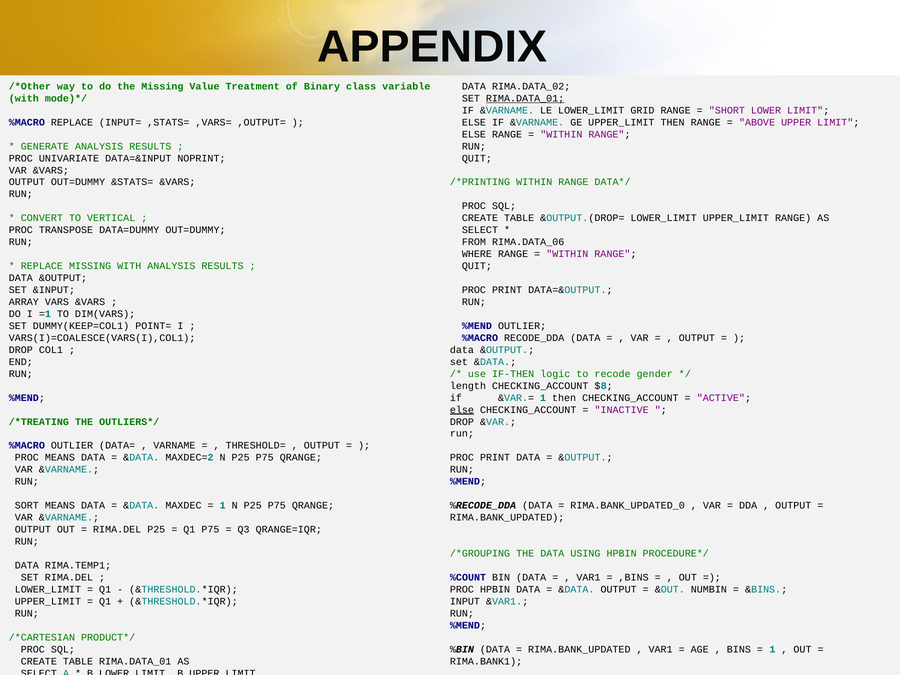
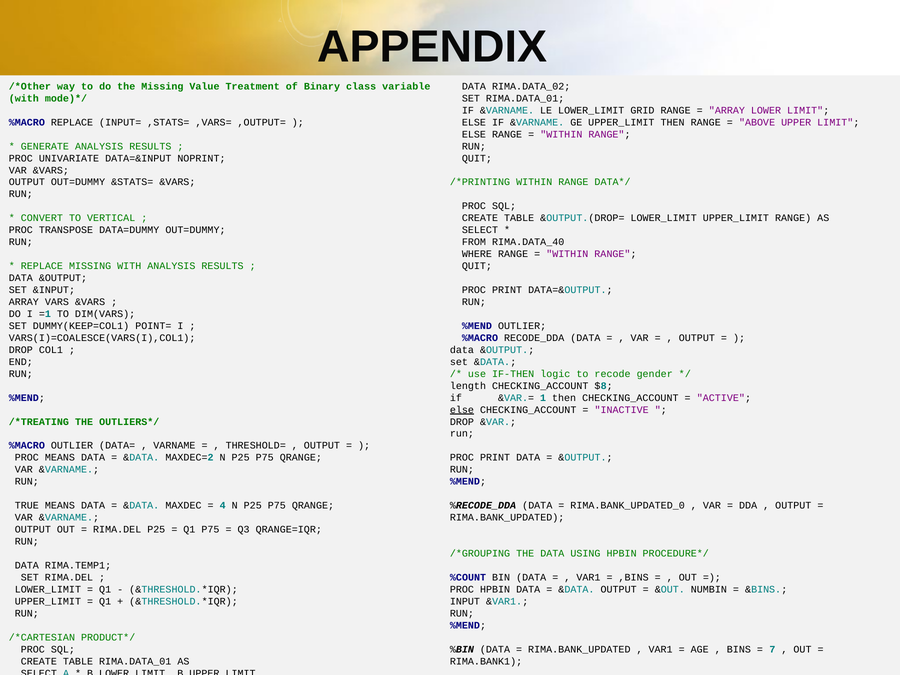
RIMA.DATA_01 underline: present -> none (525, 98)
SHORT: SHORT -> ARRAY (727, 110)
RIMA.DATA_06: RIMA.DATA_06 -> RIMA.DATA_40 (528, 242)
SORT: SORT -> TRUE (27, 506)
1: 1 -> 4 (223, 506)
1: 1 -> 7 (772, 649)
